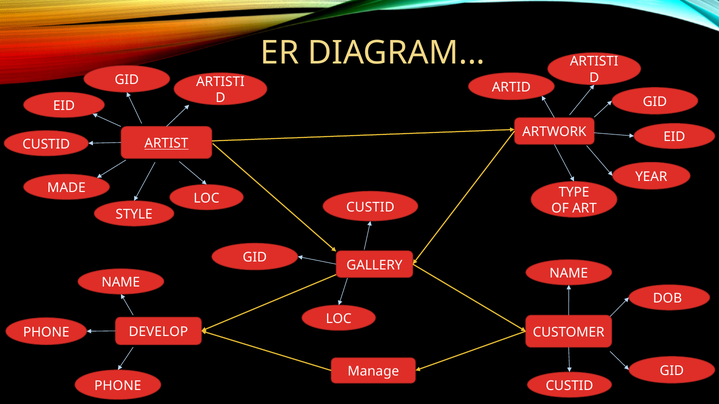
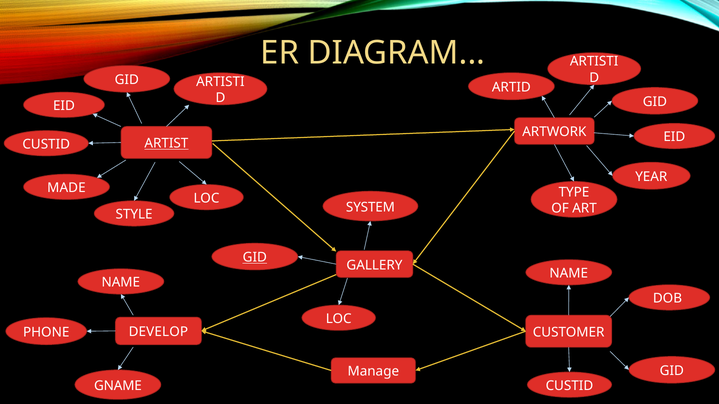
CUSTID: CUSTID -> SYSTEM (370, 207)
GID underline: none -> present (255, 258)
PHONE: PHONE -> GNAME (118, 386)
